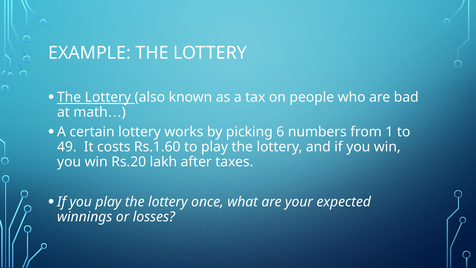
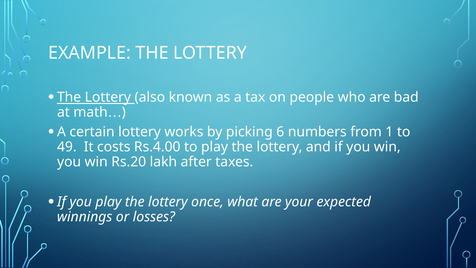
Rs.1.60: Rs.1.60 -> Rs.4.00 (157, 147)
